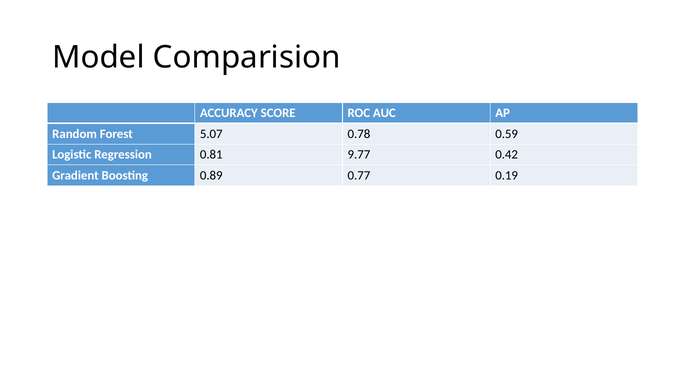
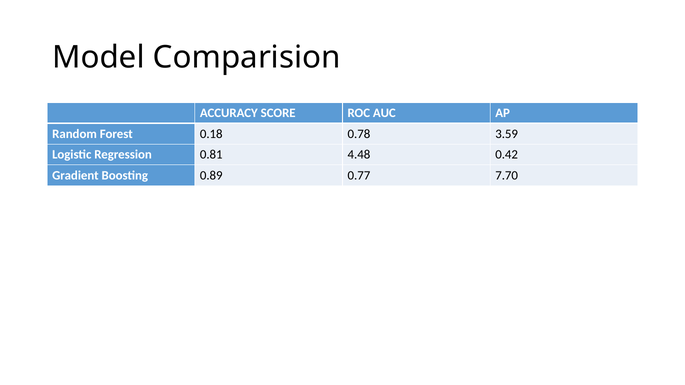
5.07: 5.07 -> 0.18 (211, 134)
0.59: 0.59 -> 3.59 (507, 134)
9.77: 9.77 -> 4.48 (359, 155)
0.19: 0.19 -> 7.70 (507, 176)
